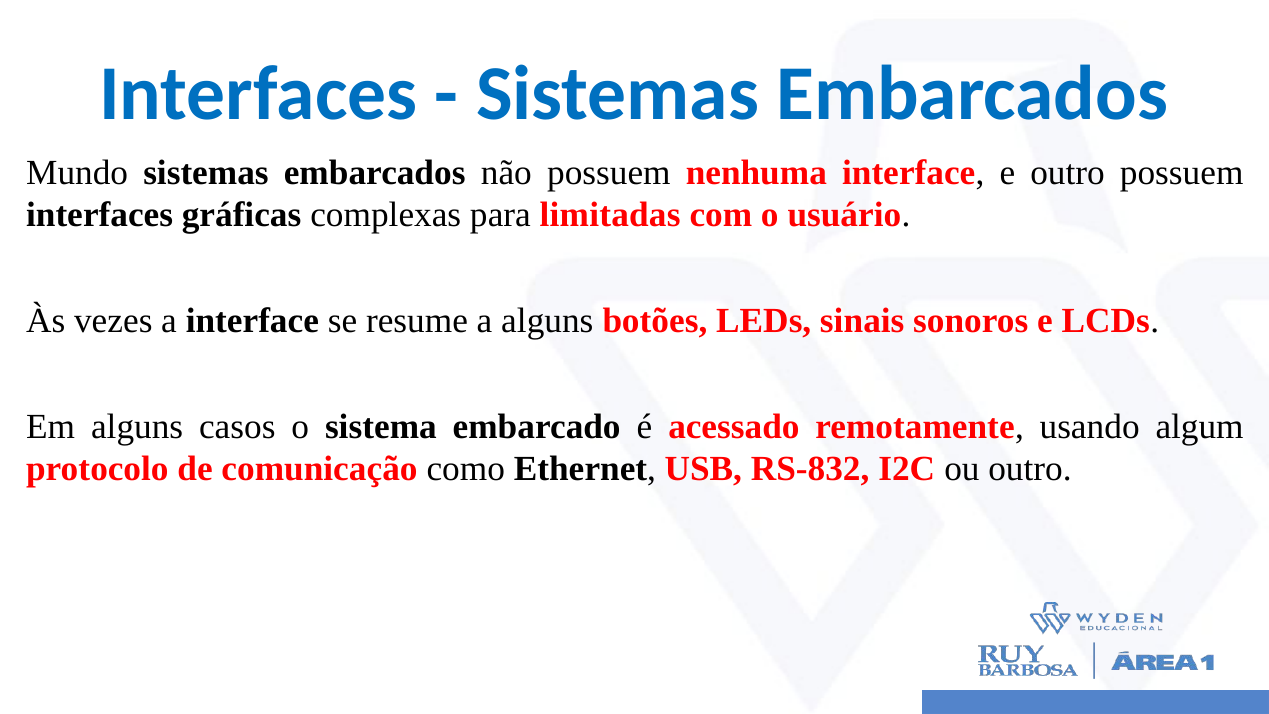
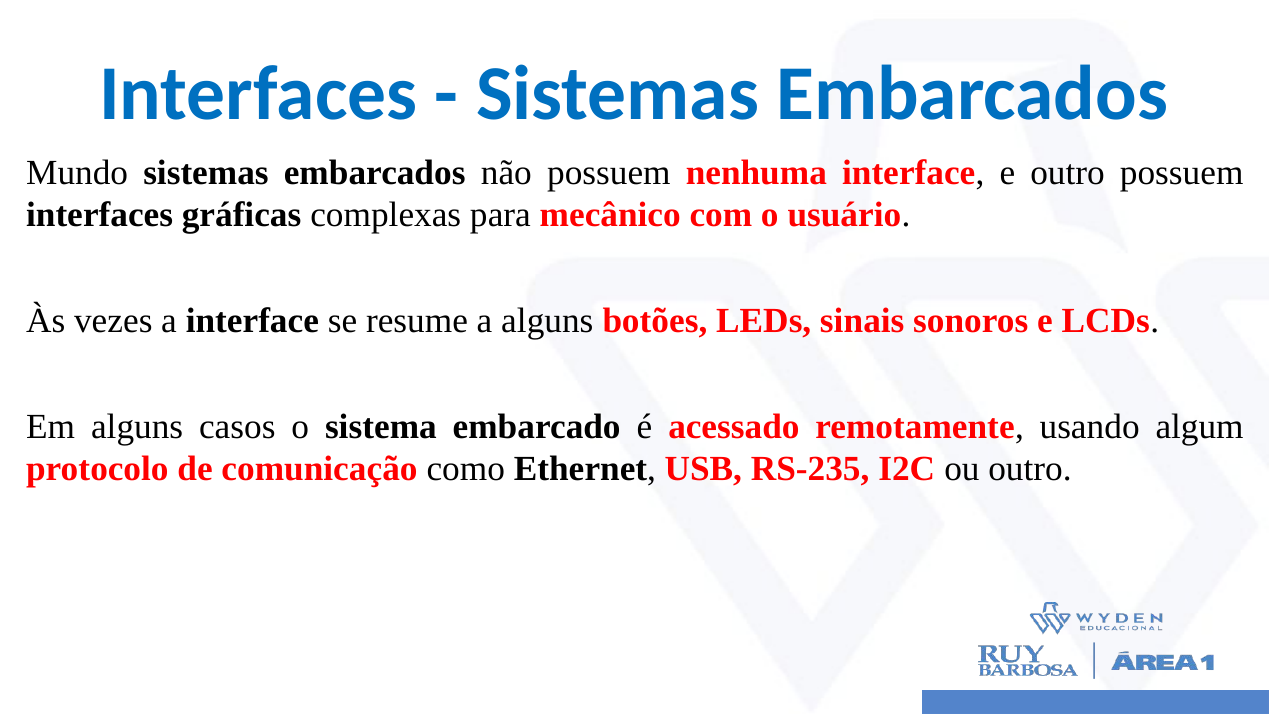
limitadas: limitadas -> mecânico (610, 215)
RS-832: RS-832 -> RS-235 (810, 469)
